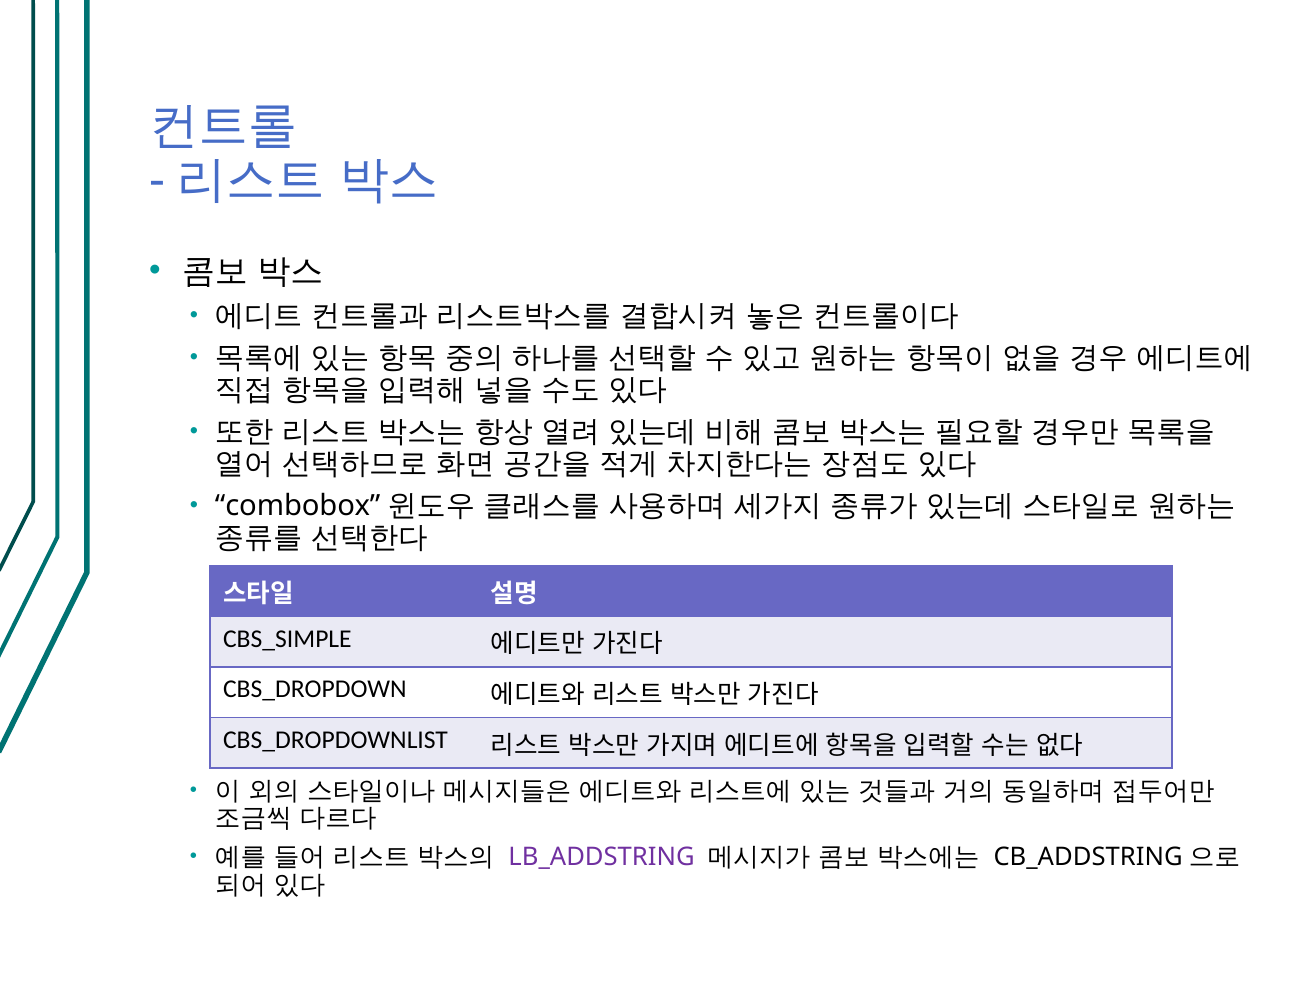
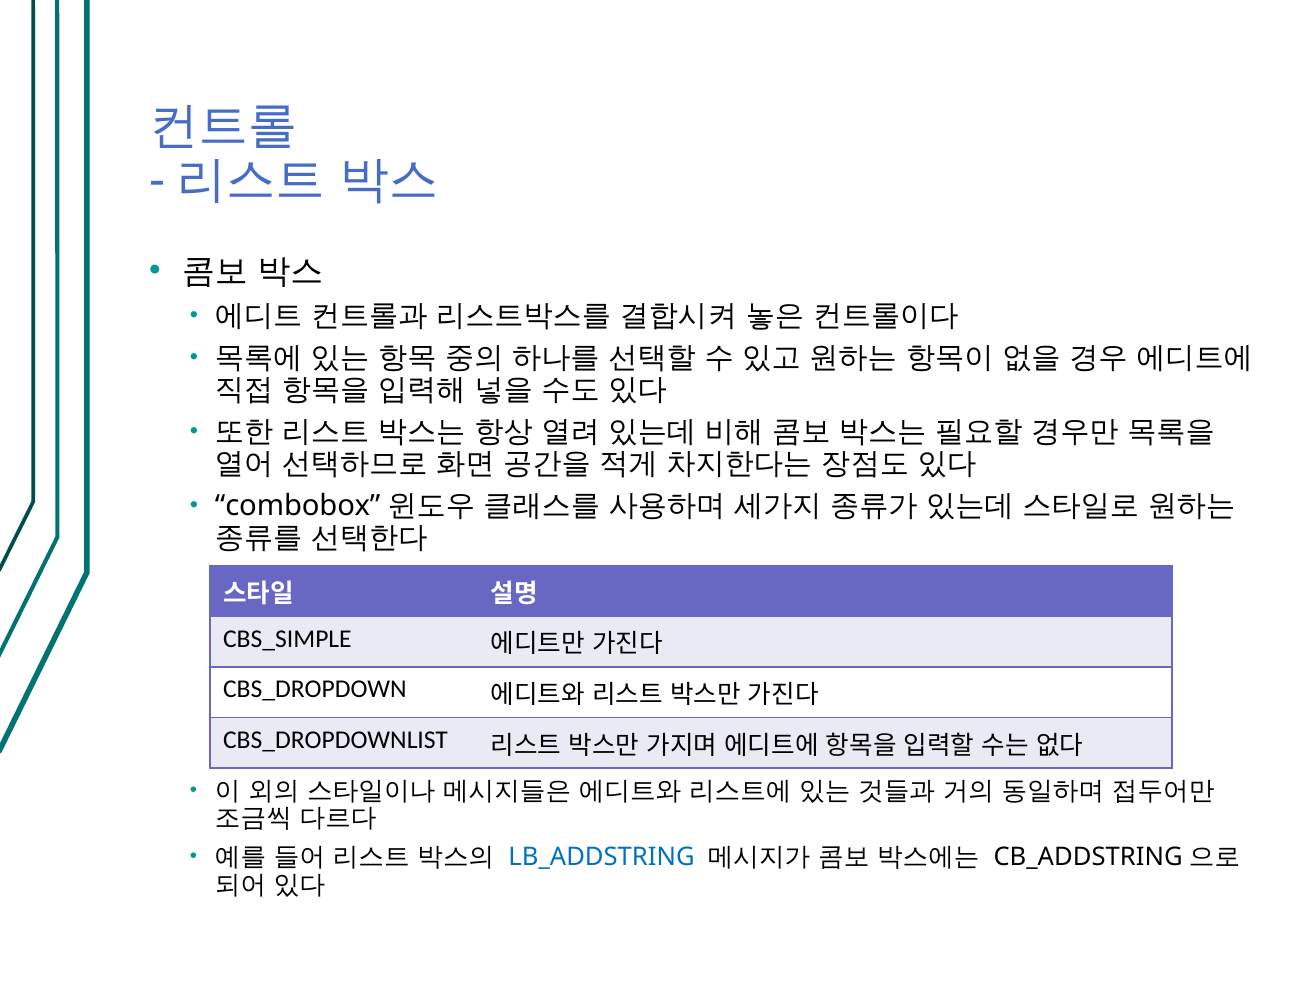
LB_ADDSTRING colour: purple -> blue (602, 857)
